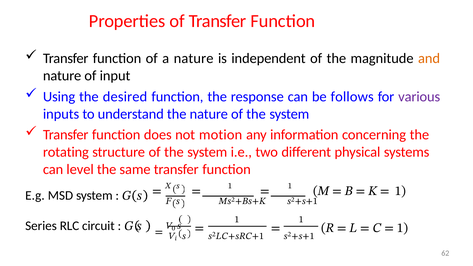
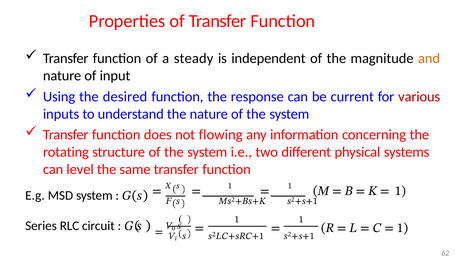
a nature: nature -> steady (194, 59)
follows: follows -> current (352, 97)
various colour: purple -> red (419, 97)
motion: motion -> flowing (221, 135)
